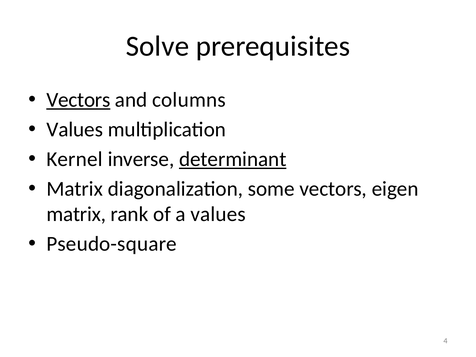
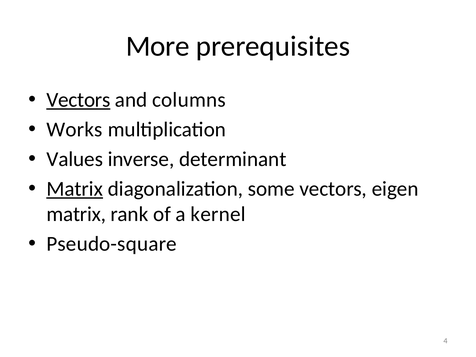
Solve: Solve -> More (158, 46)
Values: Values -> Works (75, 130)
Kernel: Kernel -> Values (75, 159)
determinant underline: present -> none (233, 159)
Matrix underline: none -> present (75, 189)
a values: values -> kernel (218, 214)
